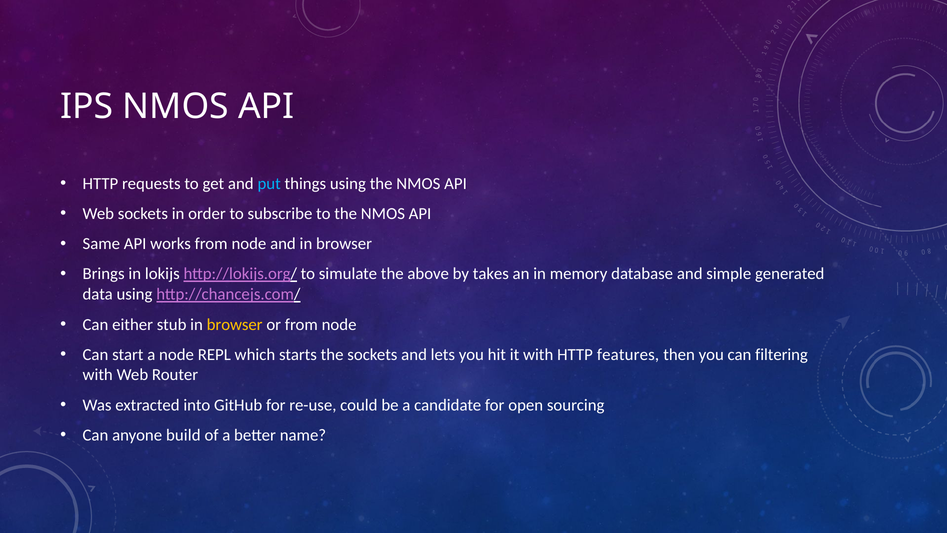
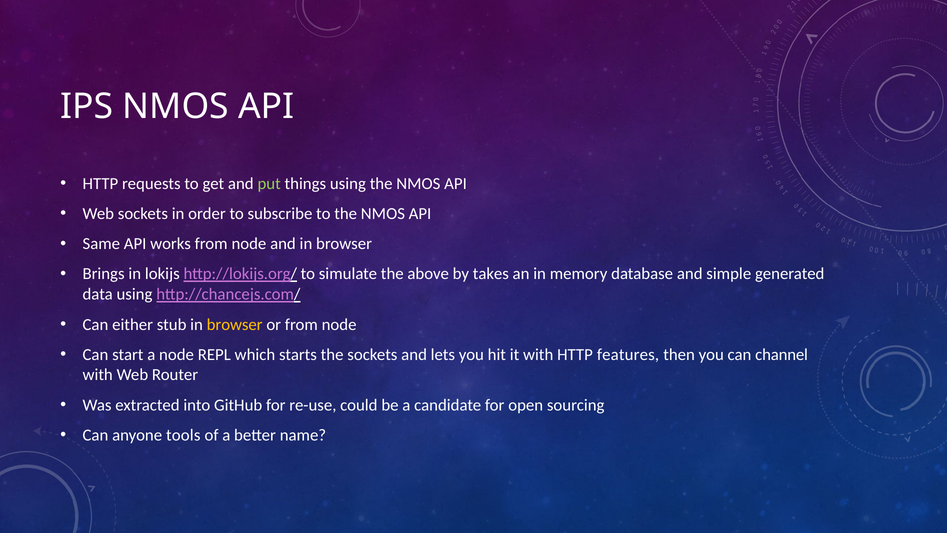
put colour: light blue -> light green (269, 184)
filtering: filtering -> channel (782, 355)
build: build -> tools (183, 435)
